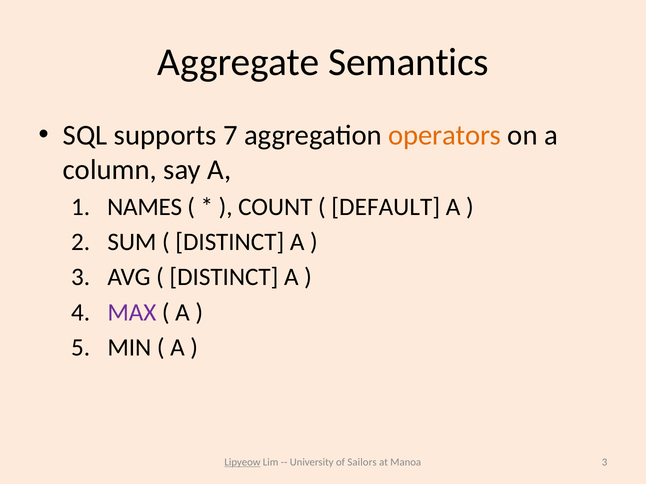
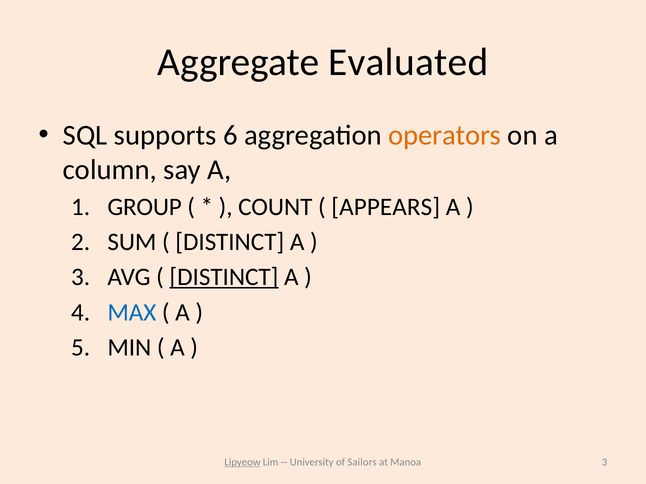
Semantics: Semantics -> Evaluated (408, 63)
7: 7 -> 6 (230, 136)
NAMES: NAMES -> GROUP (145, 207)
DEFAULT: DEFAULT -> APPEARS (386, 207)
DISTINCT underline: none -> present (224, 277)
MAX colour: purple -> blue (132, 313)
